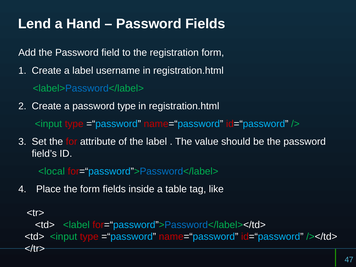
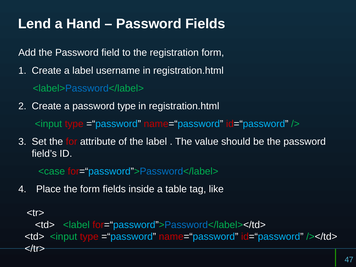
<local: <local -> <case (52, 171)
